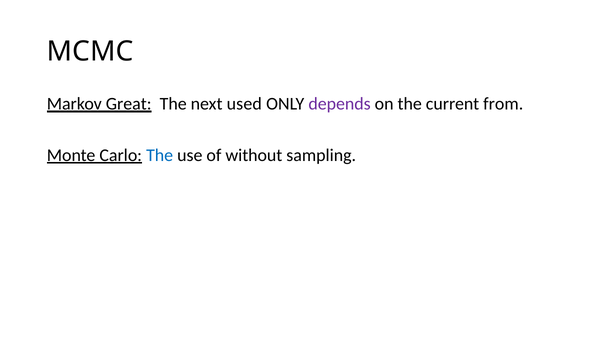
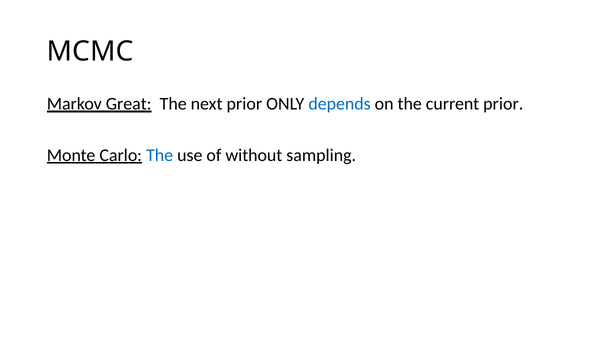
next used: used -> prior (244, 104)
depends colour: purple -> blue (340, 104)
current from: from -> prior (503, 104)
